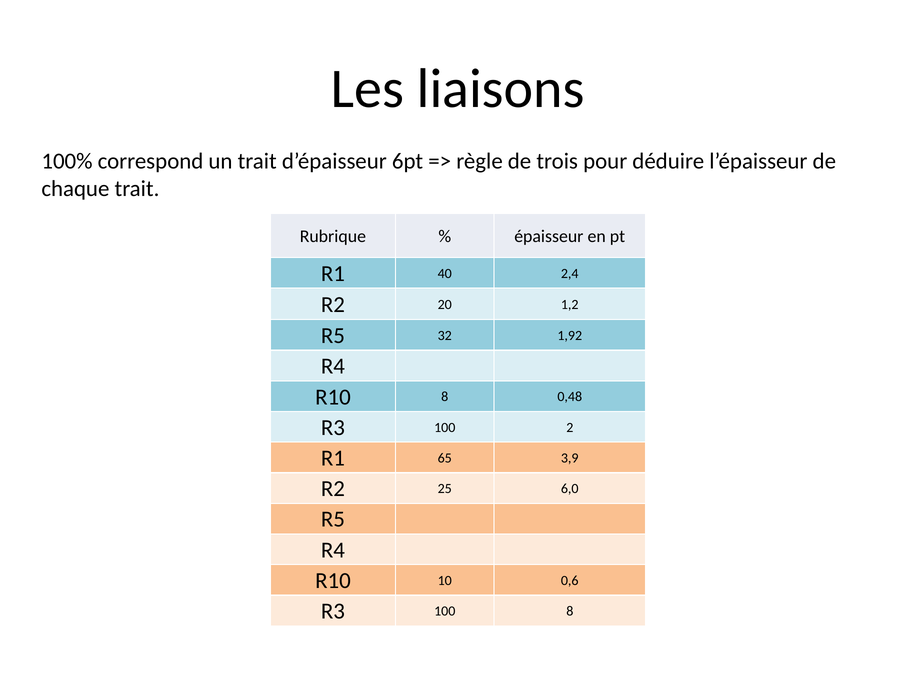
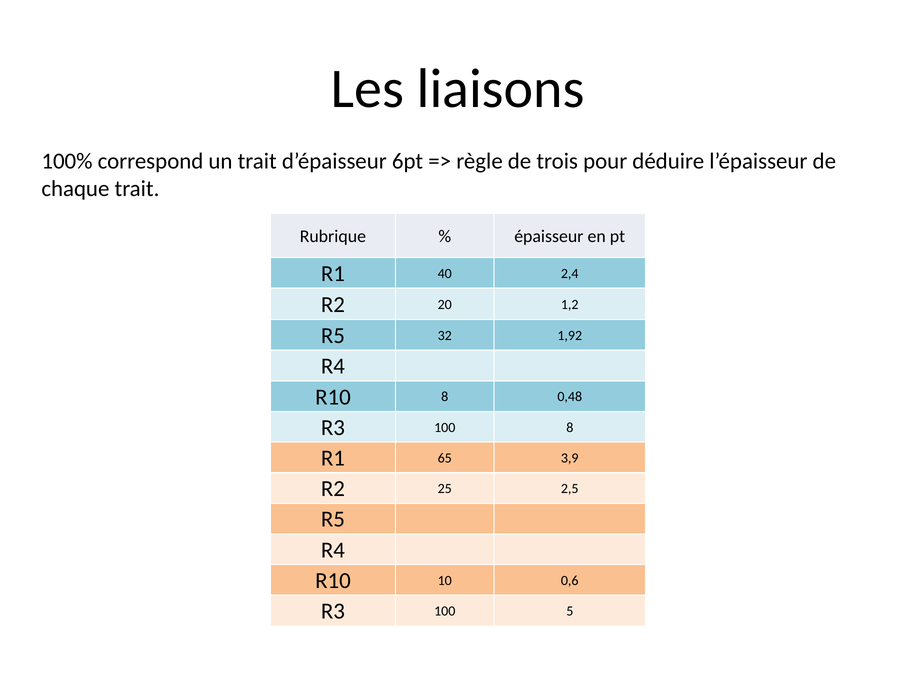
100 2: 2 -> 8 (570, 427)
6,0: 6,0 -> 2,5 (570, 489)
100 8: 8 -> 5 (570, 611)
